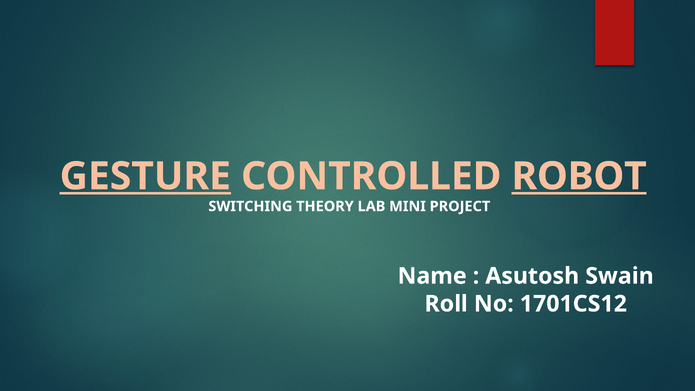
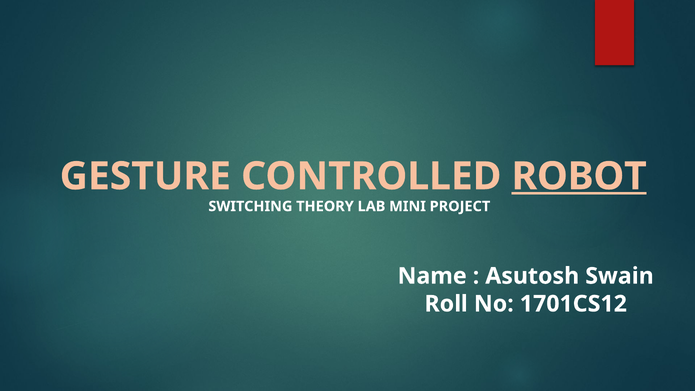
GESTURE underline: present -> none (145, 176)
